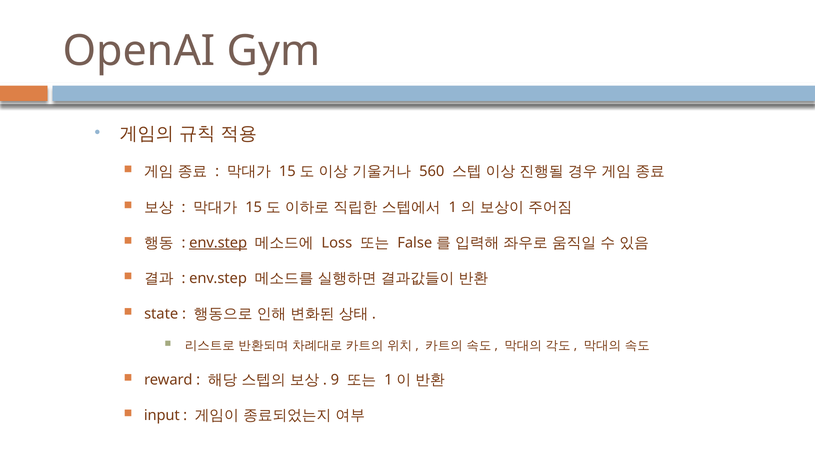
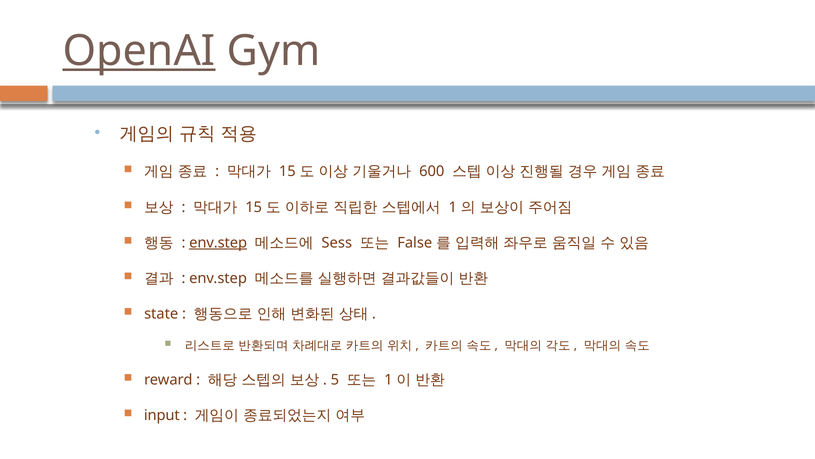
OpenAI underline: none -> present (139, 51)
560: 560 -> 600 (432, 171)
Loss: Loss -> Sess (337, 243)
9: 9 -> 5 (335, 379)
